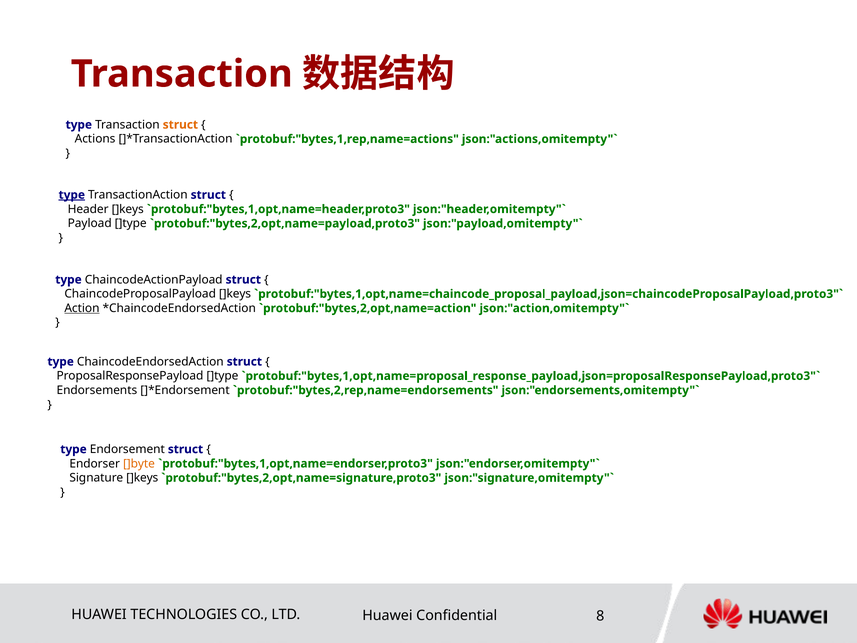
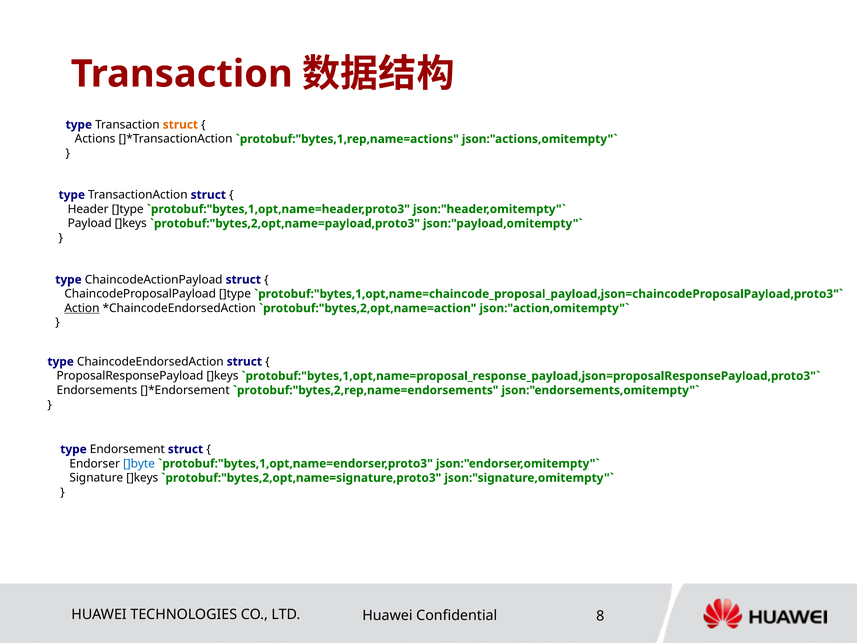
type underline: present -> none (72, 195)
Header ]keys: ]keys -> ]type (128, 209)
Payload ]type: ]type -> ]keys (131, 223)
ChaincodeProposalPayload ]keys: ]keys -> ]type (235, 294)
ProposalResponsePayload ]type: ]type -> ]keys (222, 376)
]byte colour: orange -> blue (139, 463)
